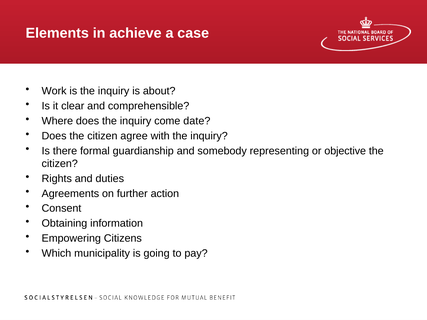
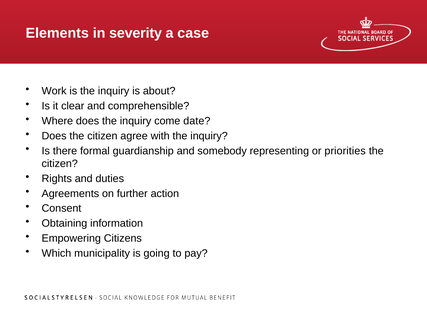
achieve: achieve -> severity (136, 33)
objective: objective -> priorities (345, 151)
